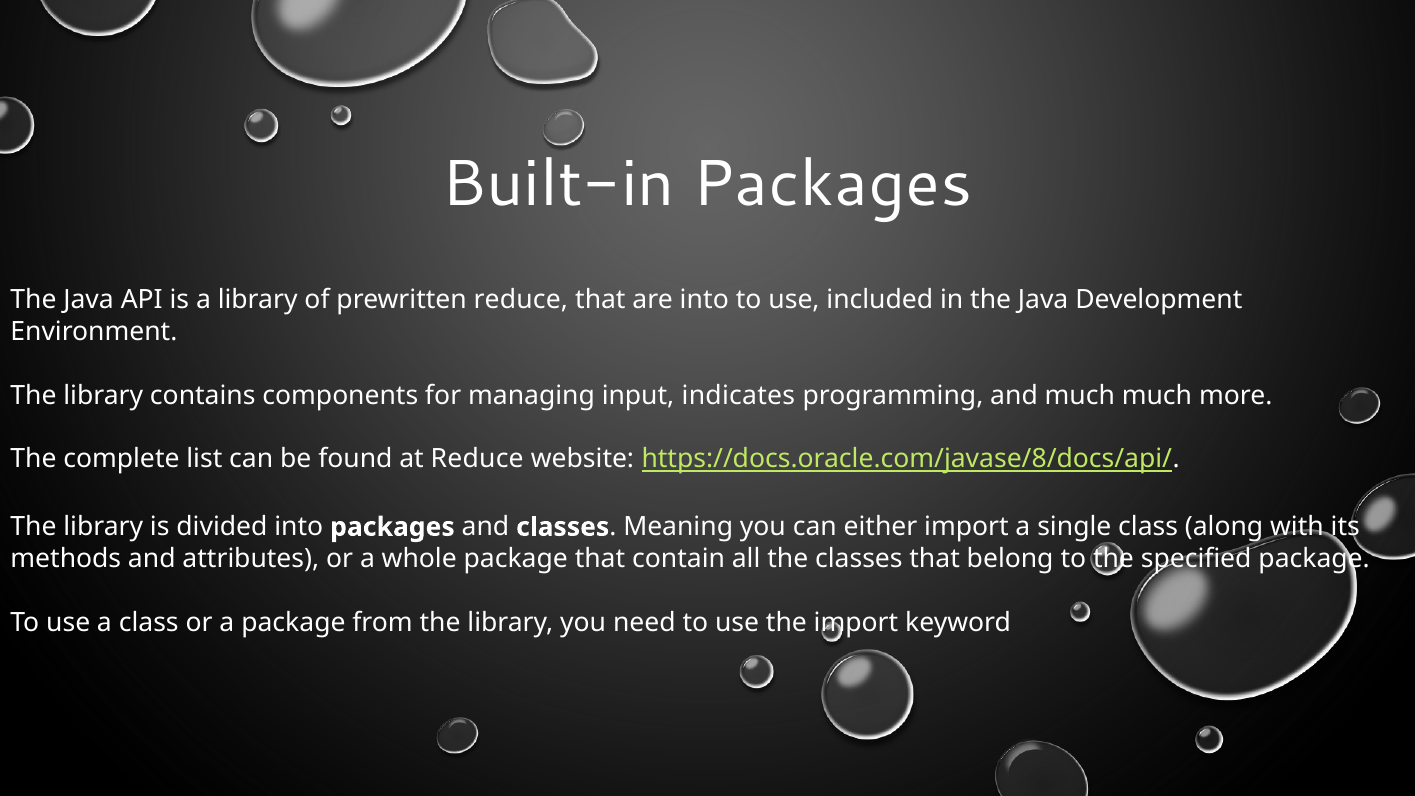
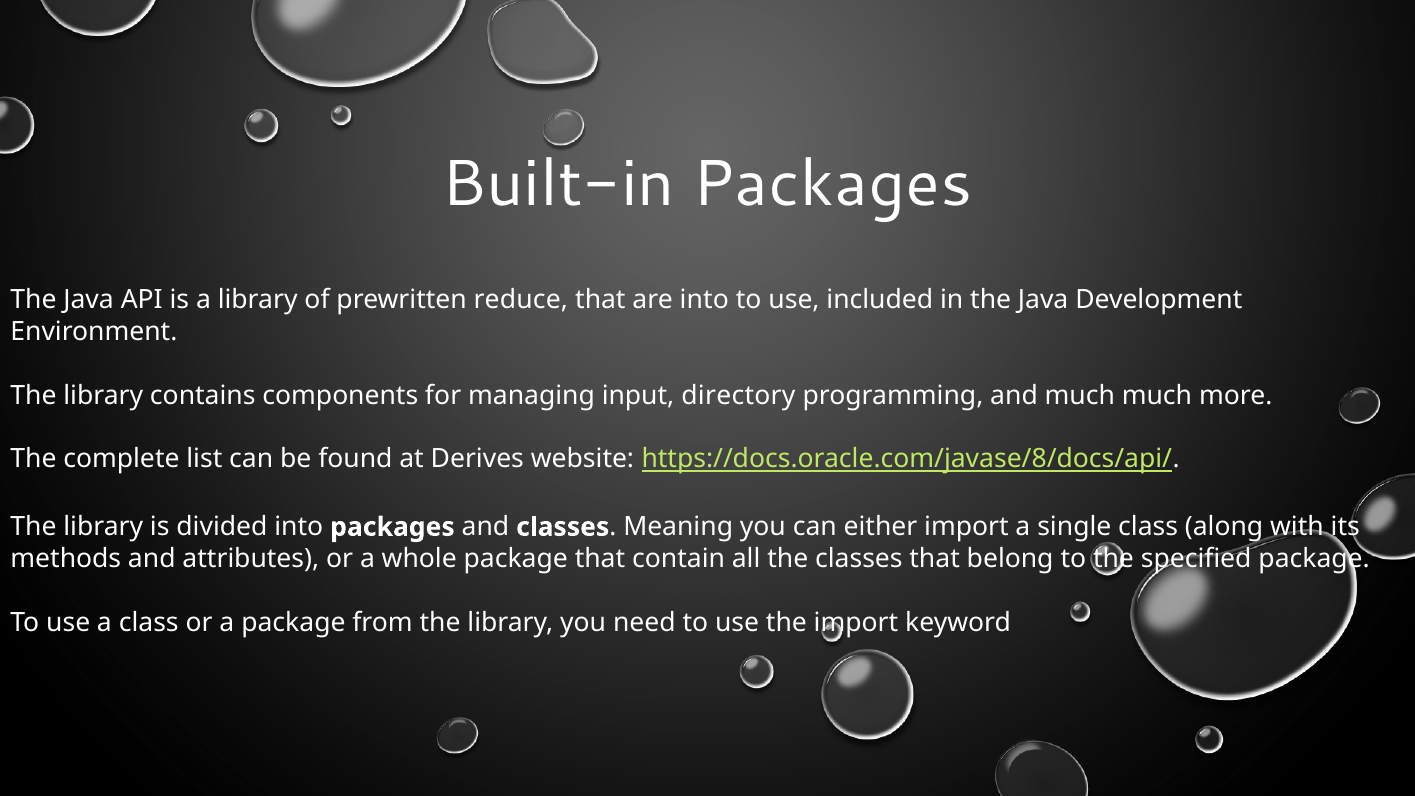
indicates: indicates -> directory (738, 395)
at Reduce: Reduce -> Derives (477, 459)
